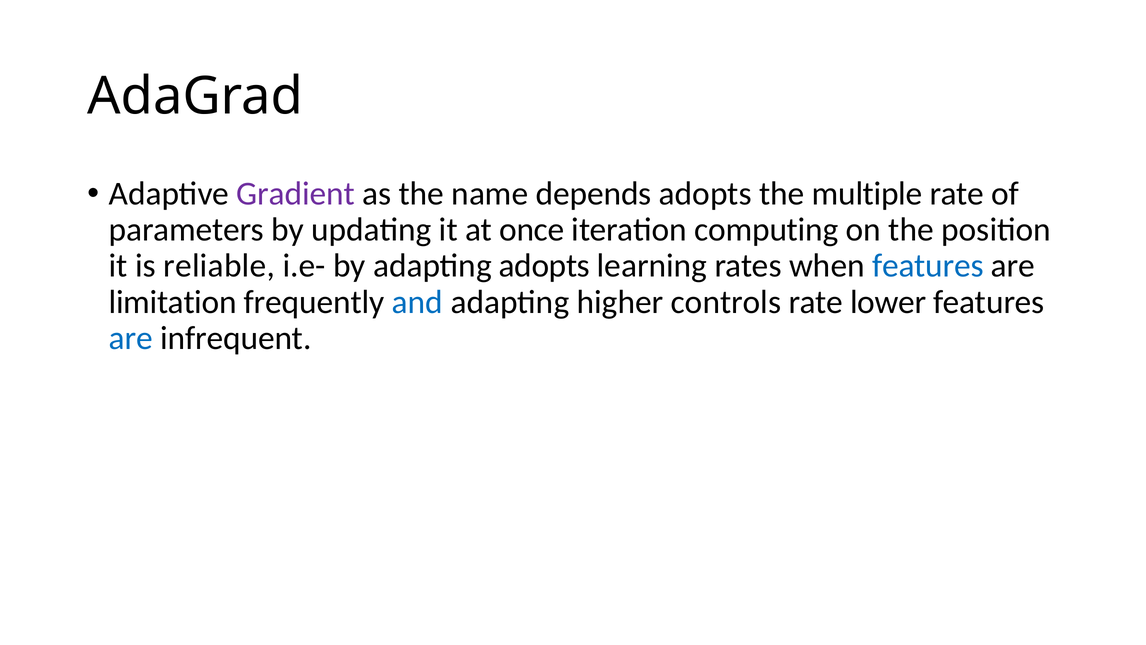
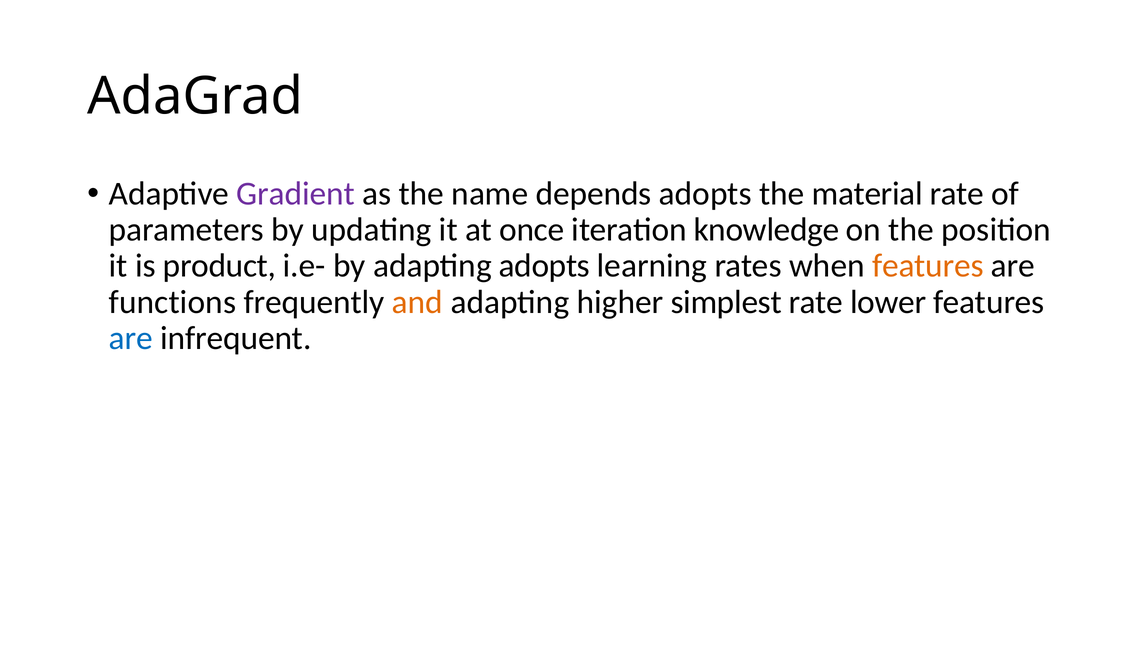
multiple: multiple -> material (867, 194)
computing: computing -> knowledge (766, 230)
reliable: reliable -> product (219, 266)
features colour: blue -> orange (928, 266)
limitation: limitation -> functions (172, 302)
and colour: blue -> orange (418, 302)
controls: controls -> simplest (726, 302)
